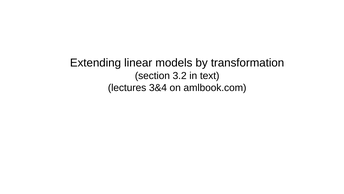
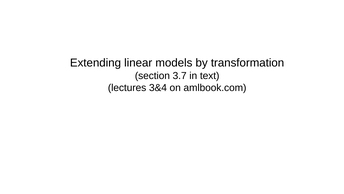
3.2: 3.2 -> 3.7 (180, 76)
